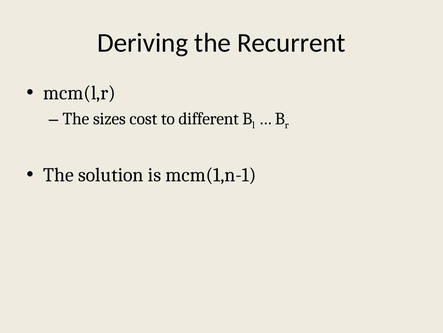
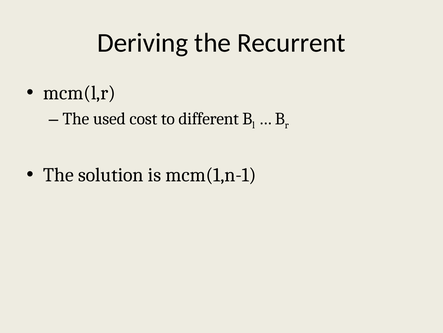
sizes: sizes -> used (109, 118)
